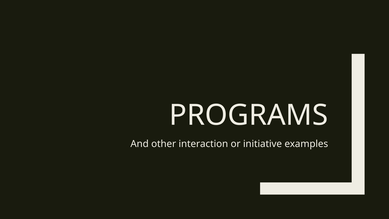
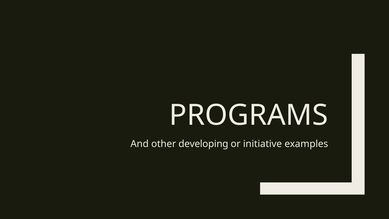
interaction: interaction -> developing (203, 144)
